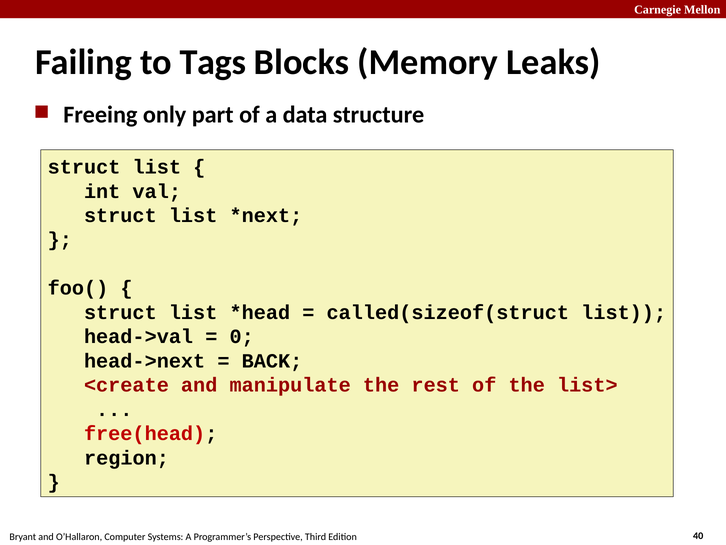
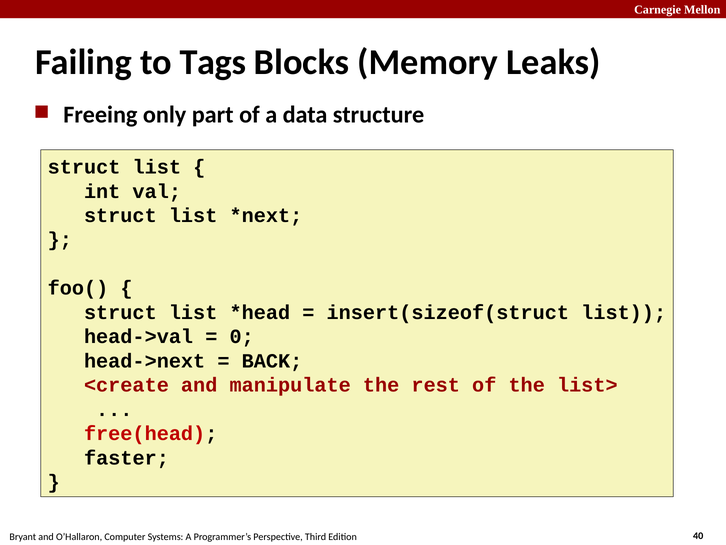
called(sizeof(struct: called(sizeof(struct -> insert(sizeof(struct (448, 312)
region: region -> faster (126, 457)
